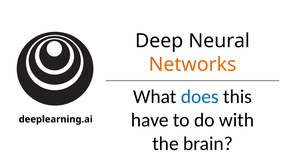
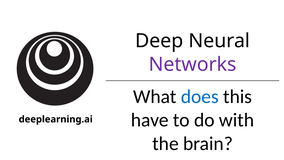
Networks colour: orange -> purple (193, 64)
